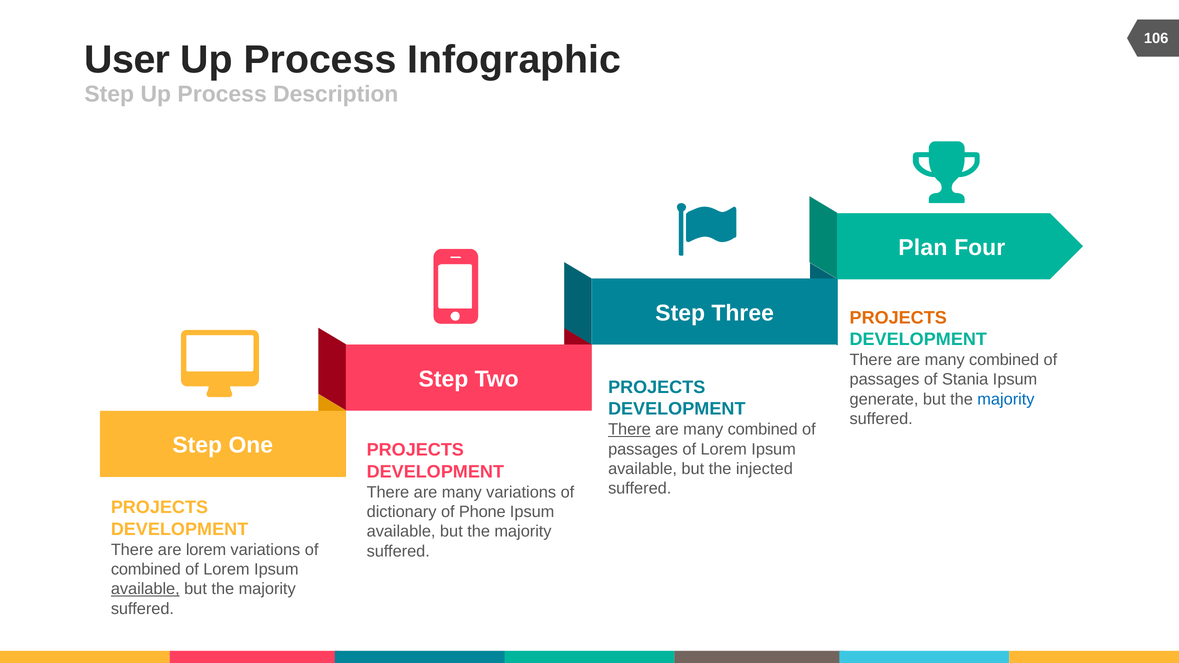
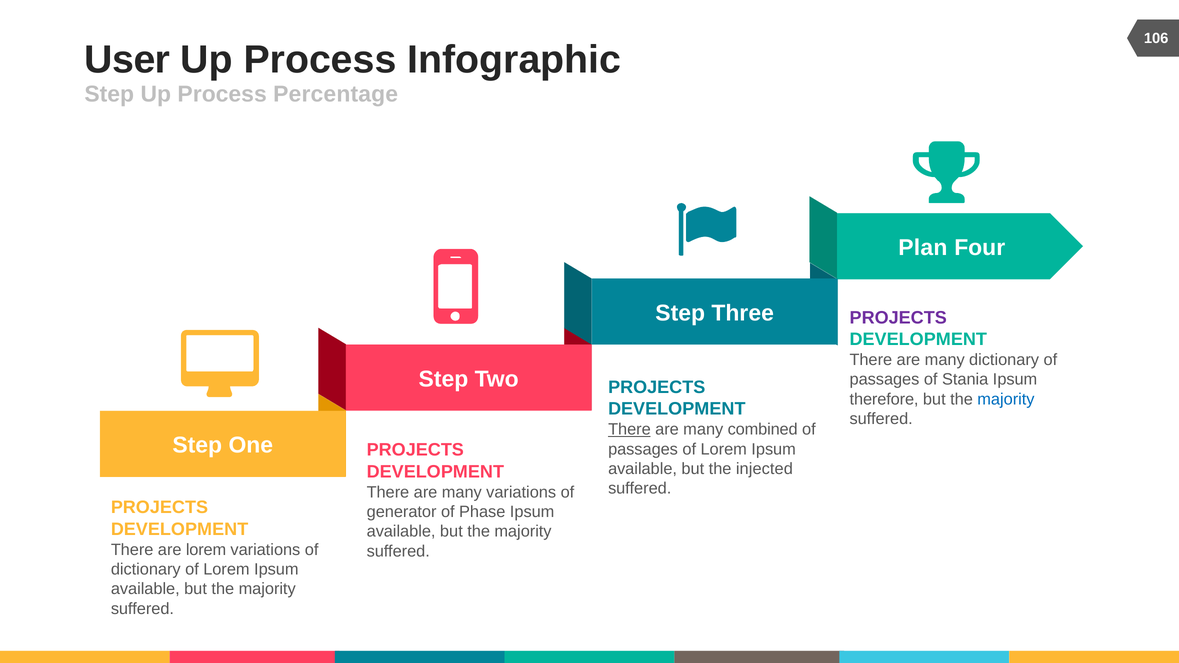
Description: Description -> Percentage (336, 94)
PROJECTS colour: orange -> purple (898, 318)
combined: combined -> dictionary (1004, 360)
generate: generate -> therefore (884, 399)
dictionary: dictionary -> generator (402, 512)
Phone: Phone -> Phase (482, 512)
combined: combined -> dictionary (146, 569)
available underline: present -> none (145, 589)
